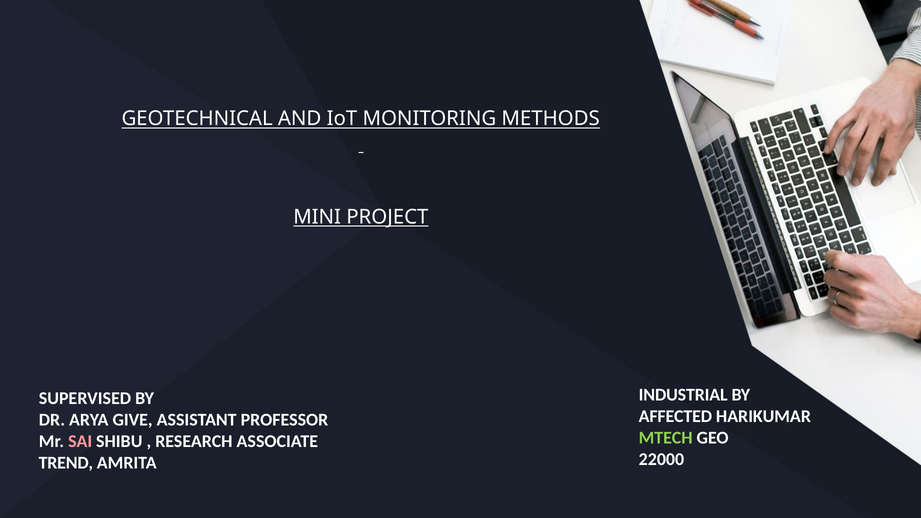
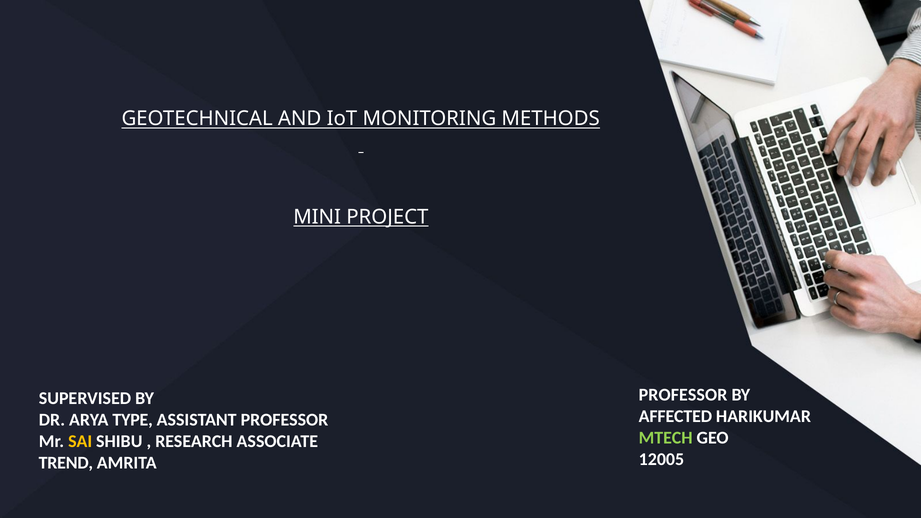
INDUSTRIAL: INDUSTRIAL -> PROFESSOR (683, 395)
GIVE: GIVE -> TYPE (133, 420)
SAI colour: pink -> yellow (80, 442)
22000: 22000 -> 12005 (661, 459)
